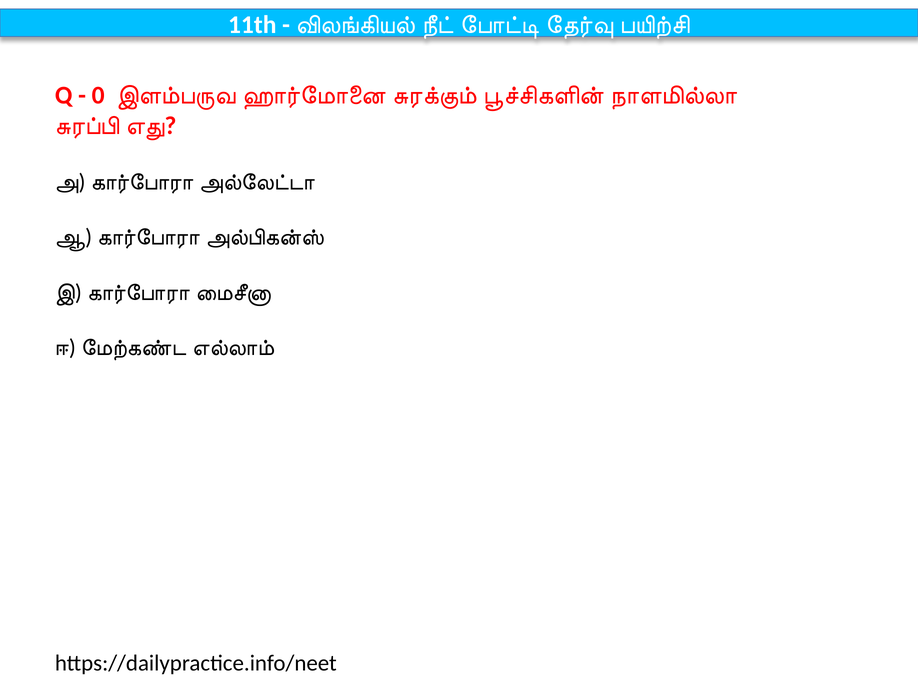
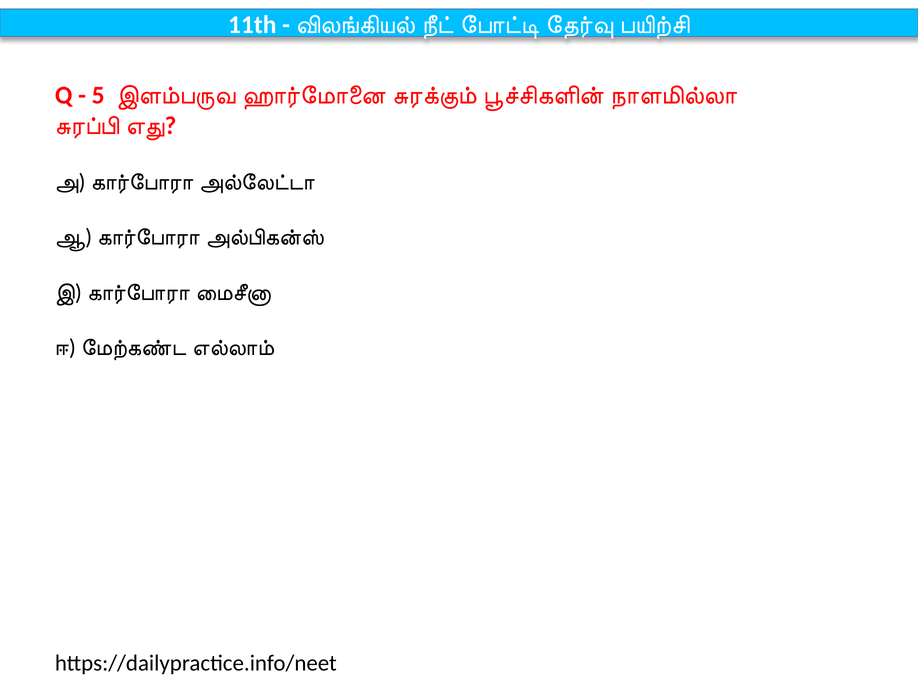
0: 0 -> 5 (98, 95)
